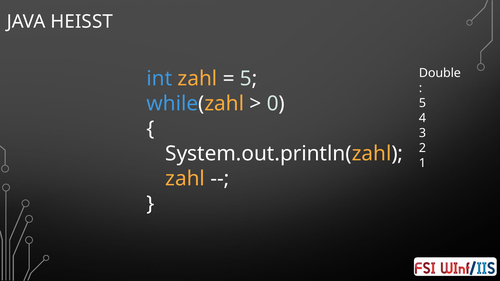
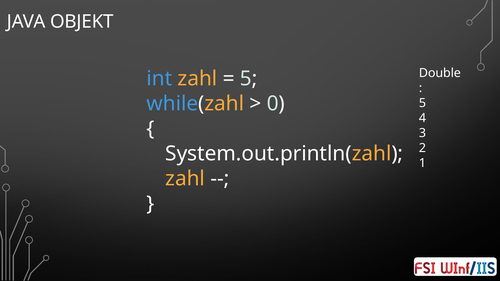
HEISST: HEISST -> OBJEKT (82, 22)
